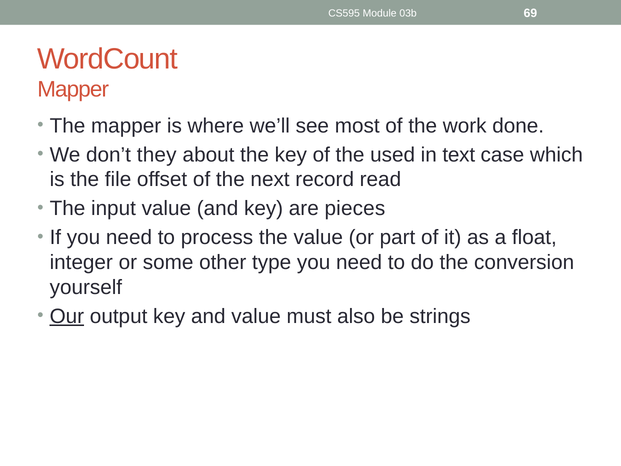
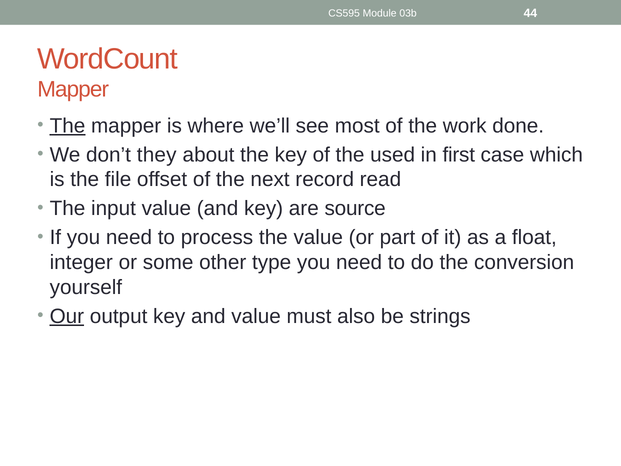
69: 69 -> 44 (530, 13)
The underline: none -> present (67, 126)
text: text -> first (459, 155)
pieces: pieces -> source (355, 208)
